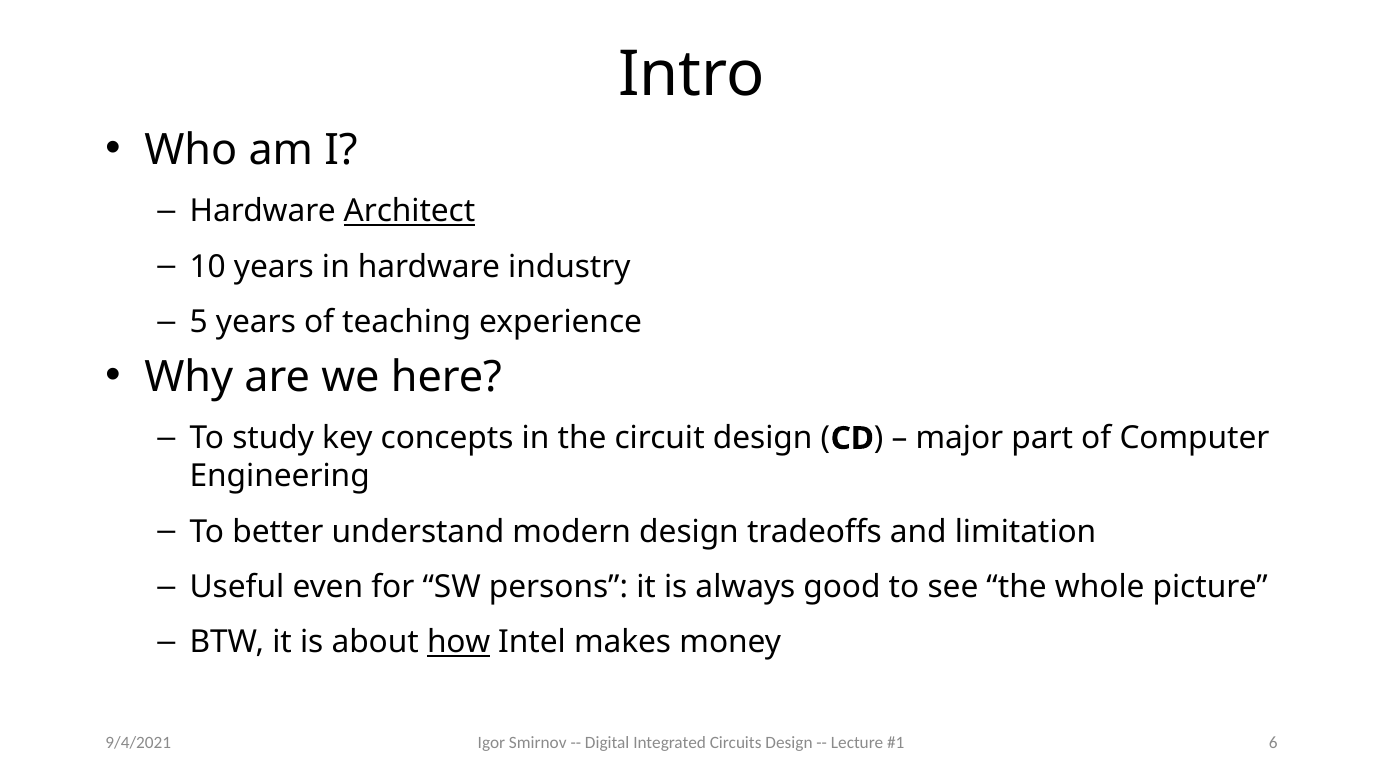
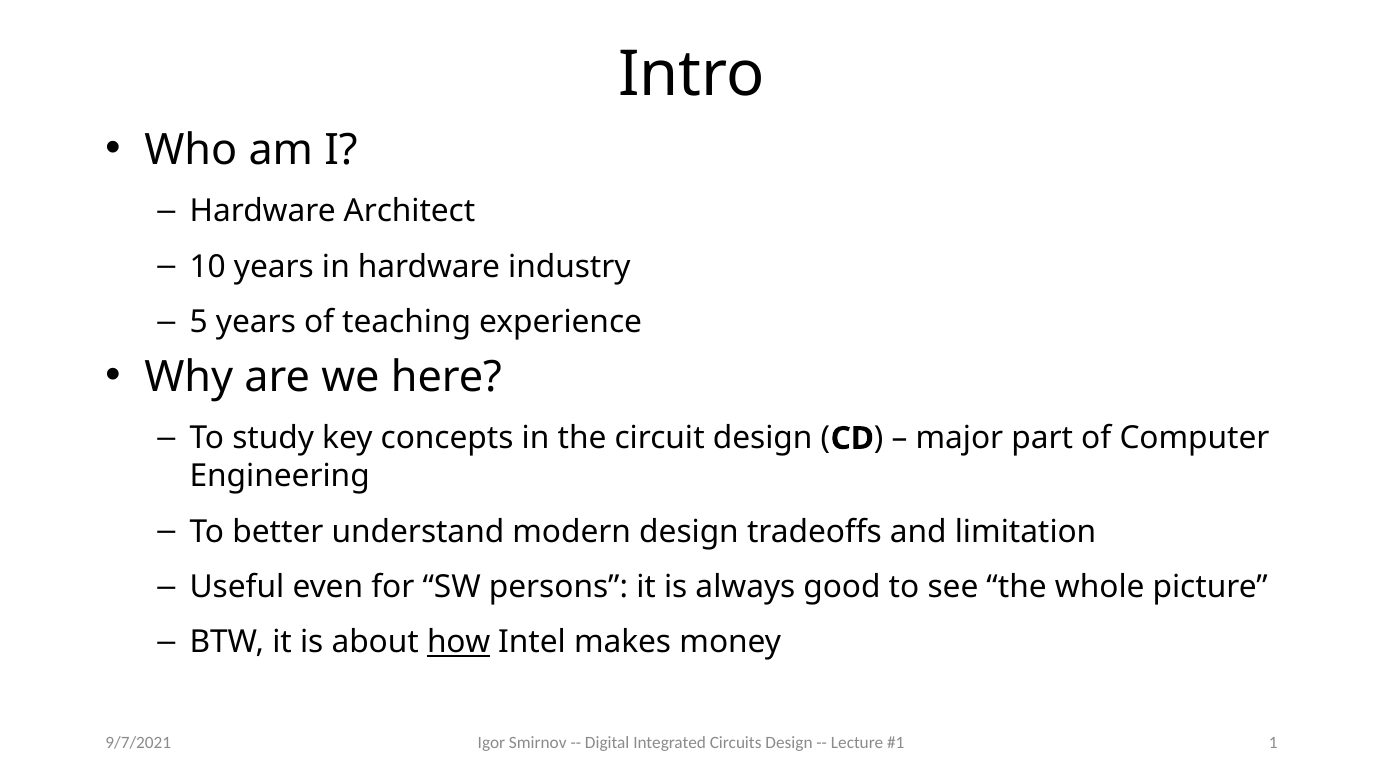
Architect underline: present -> none (410, 211)
6: 6 -> 1 (1273, 743)
9/4/2021: 9/4/2021 -> 9/7/2021 (138, 743)
